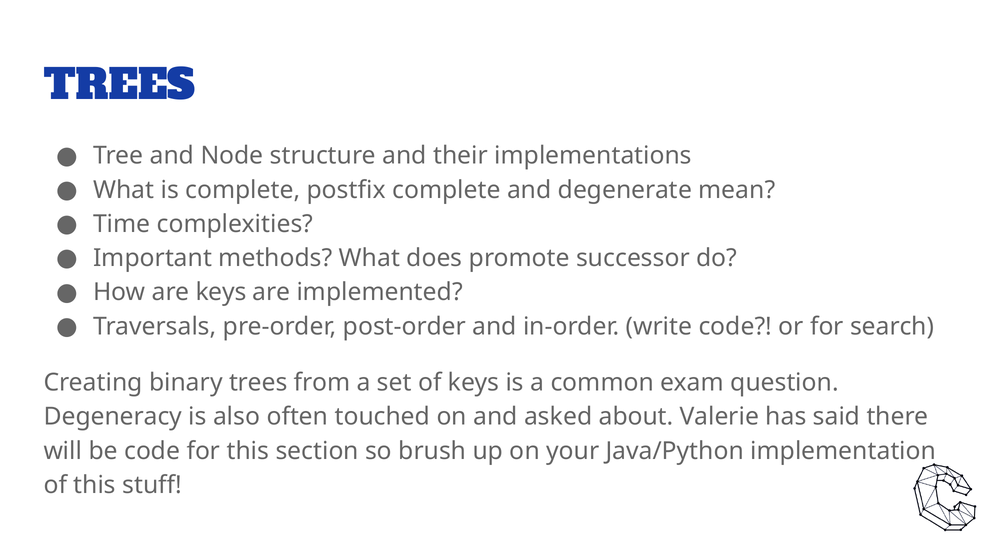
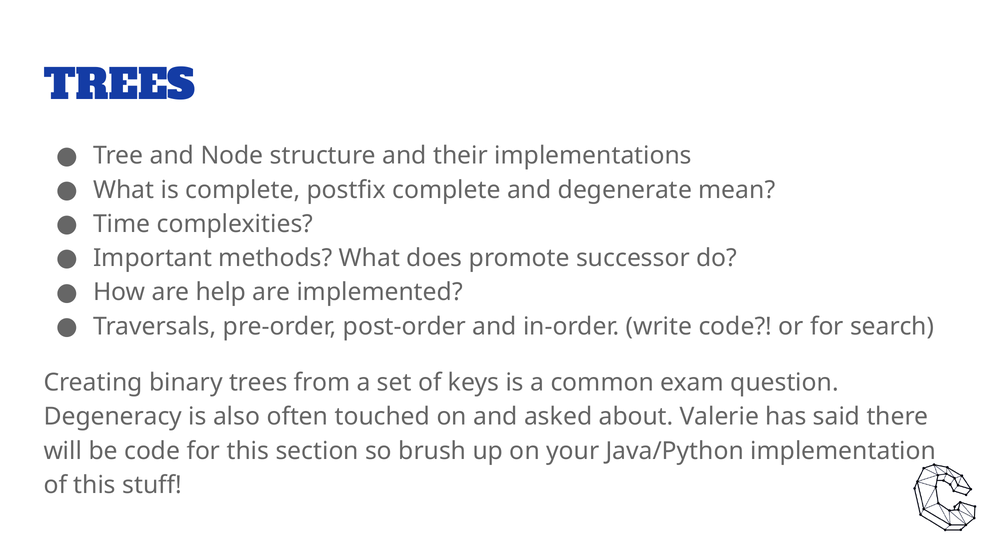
are keys: keys -> help (221, 292)
